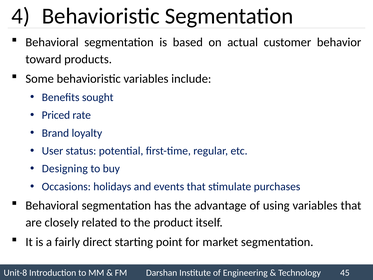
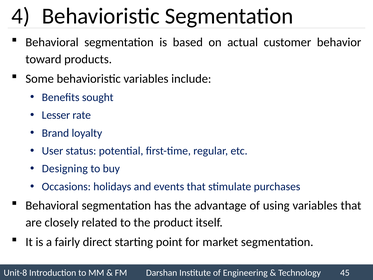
Priced: Priced -> Lesser (56, 115)
